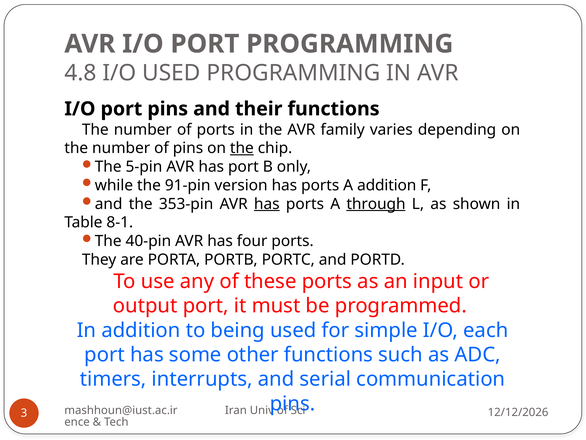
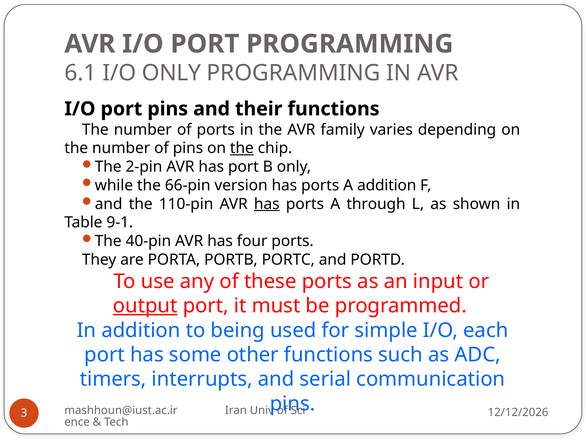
4.8: 4.8 -> 6.1 (80, 73)
I/O USED: USED -> ONLY (171, 73)
5-pin: 5-pin -> 2-pin (144, 167)
91-pin: 91-pin -> 66-pin (188, 185)
353-pin: 353-pin -> 110-pin (186, 204)
through underline: present -> none (376, 204)
8-1: 8-1 -> 9-1 (120, 222)
output underline: none -> present (145, 306)
